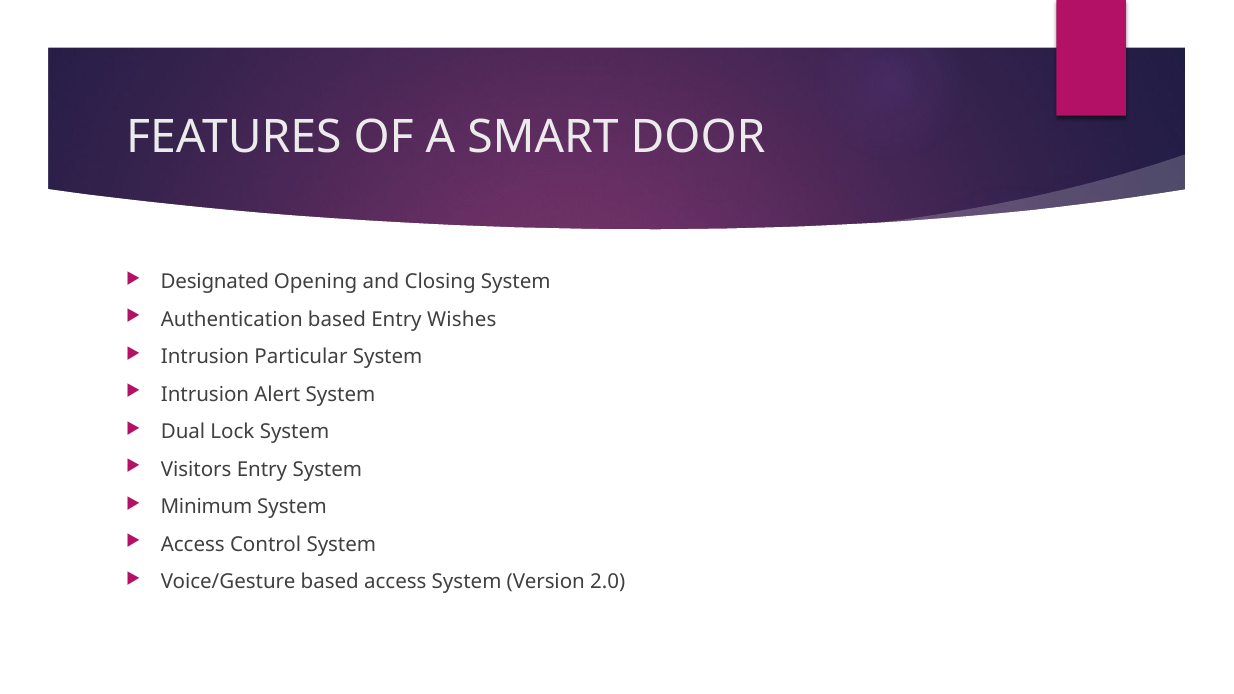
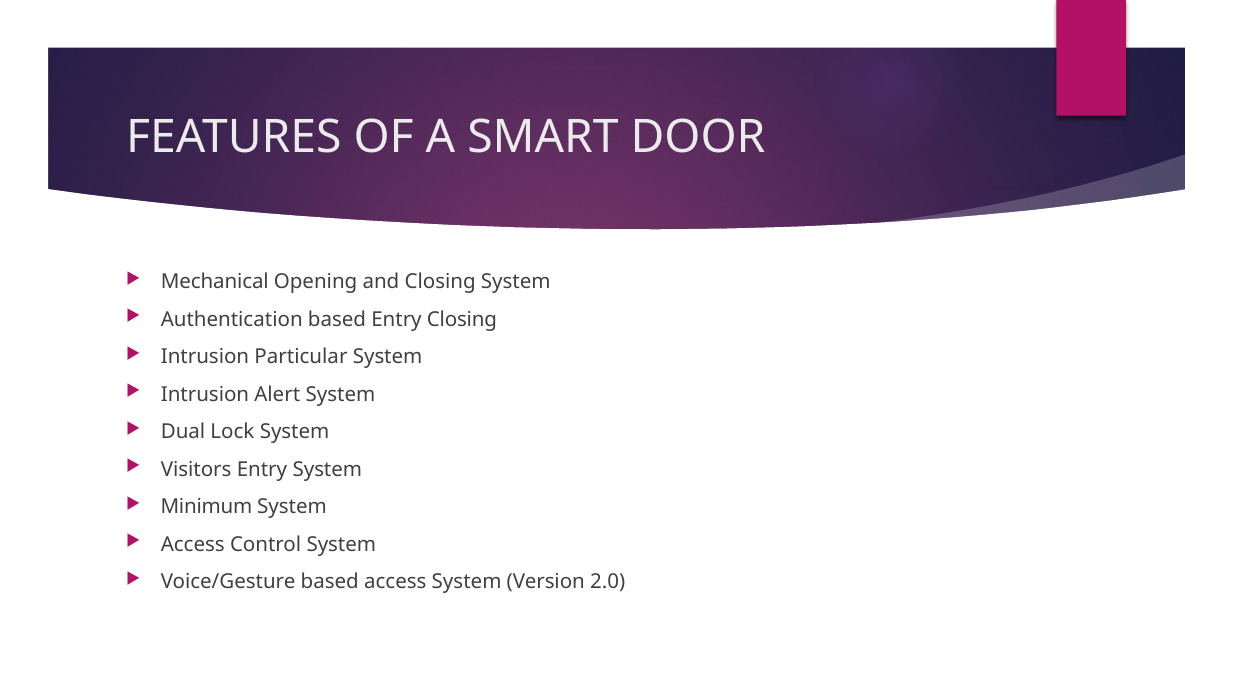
Designated: Designated -> Mechanical (215, 282)
Entry Wishes: Wishes -> Closing (462, 319)
